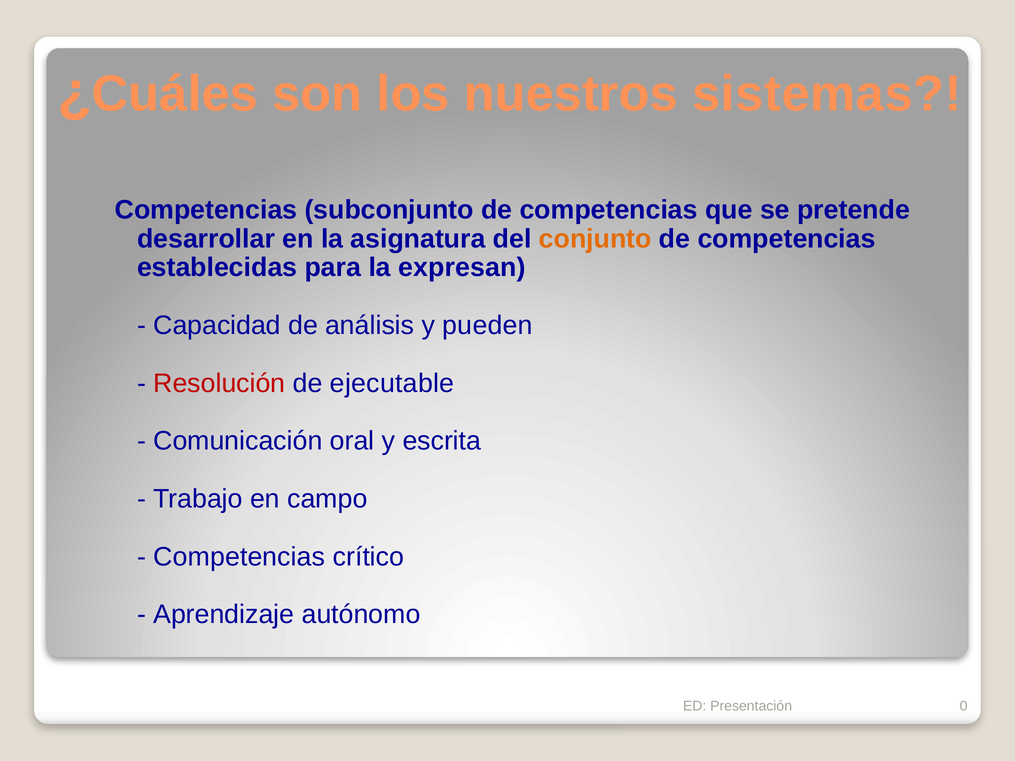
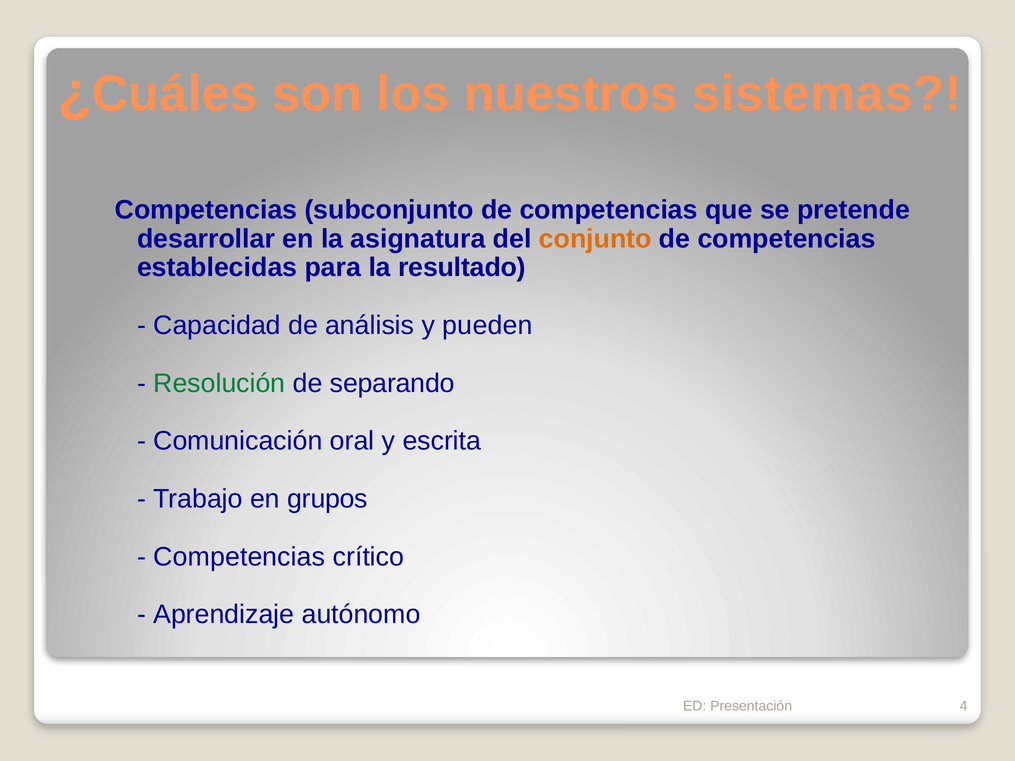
expresan: expresan -> resultado (462, 268)
Resolución colour: red -> green (219, 383)
ejecutable: ejecutable -> separando (392, 383)
campo: campo -> grupos (327, 499)
0: 0 -> 4 (964, 706)
